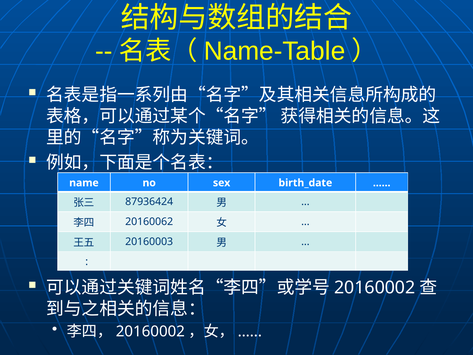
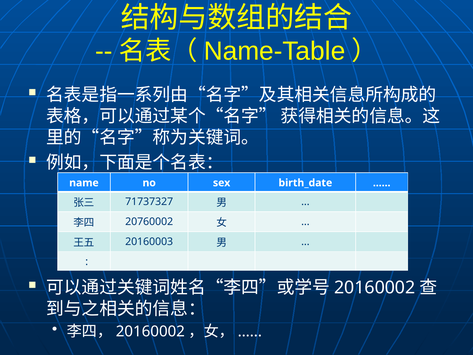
87936424: 87936424 -> 71737327 (149, 202)
20160062: 20160062 -> 20760002 (149, 222)
